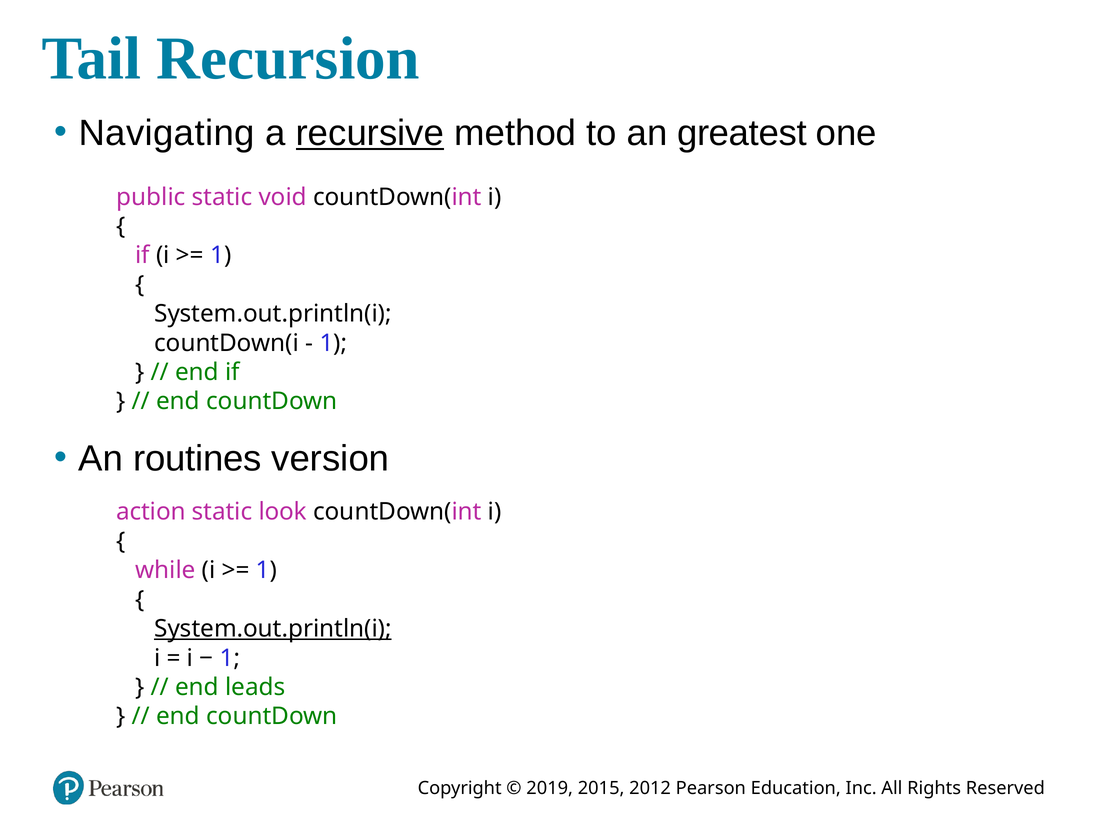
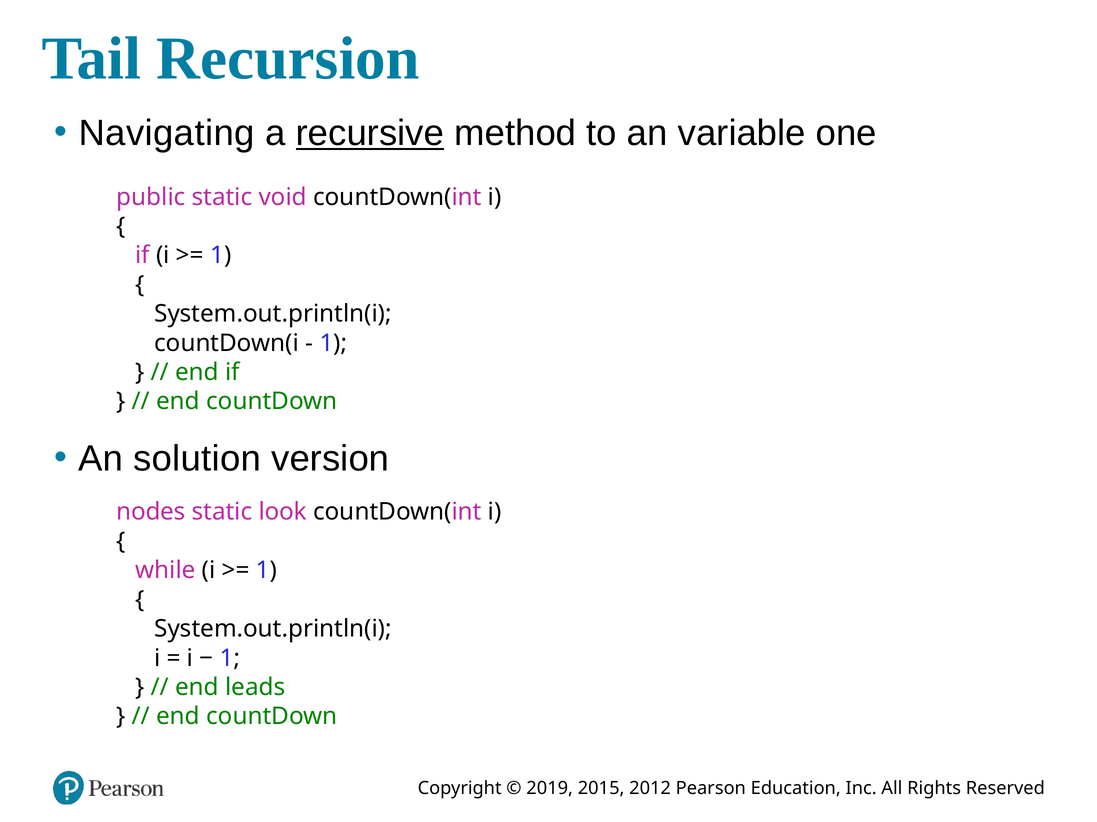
greatest: greatest -> variable (742, 133)
routines: routines -> solution (197, 459)
action: action -> nodes (151, 512)
System.out.println(i underline: present -> none (273, 629)
